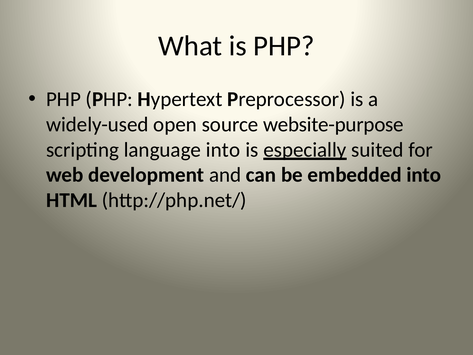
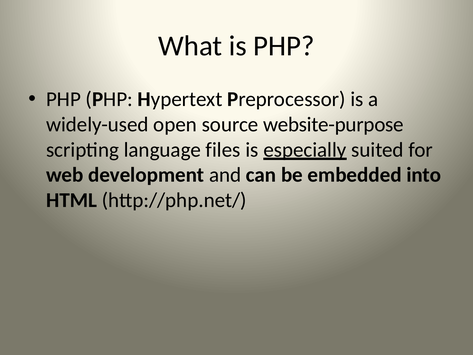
language into: into -> files (223, 150)
